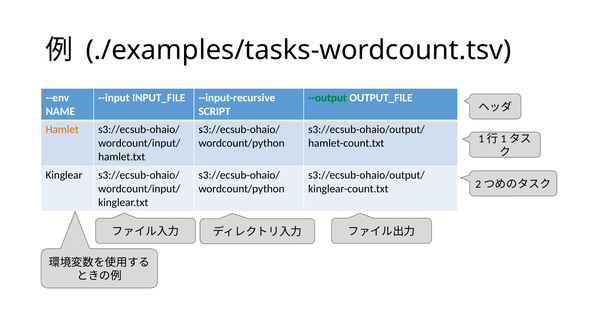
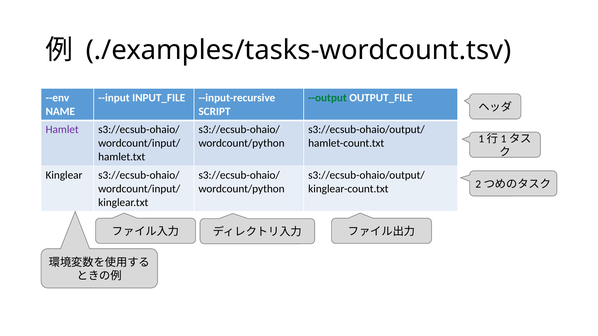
Hamlet colour: orange -> purple (62, 130)
